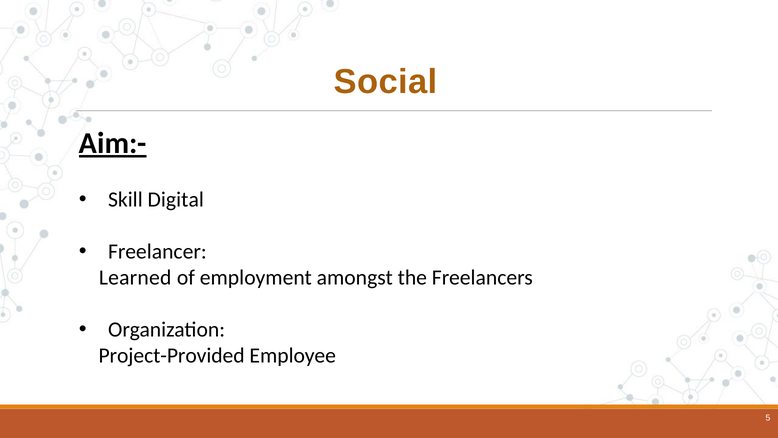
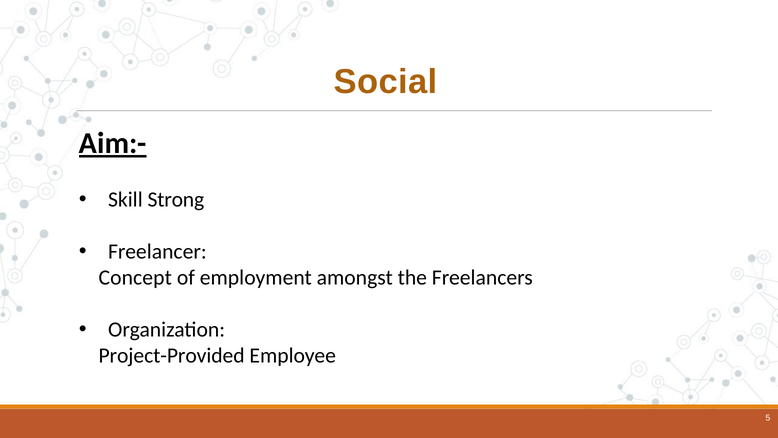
Digital: Digital -> Strong (176, 200)
Learned: Learned -> Concept (135, 277)
